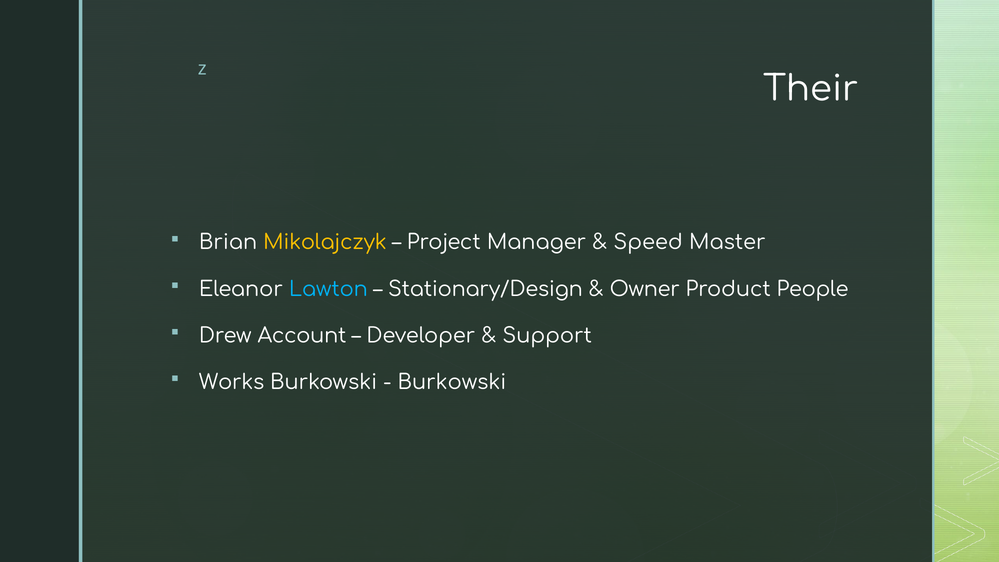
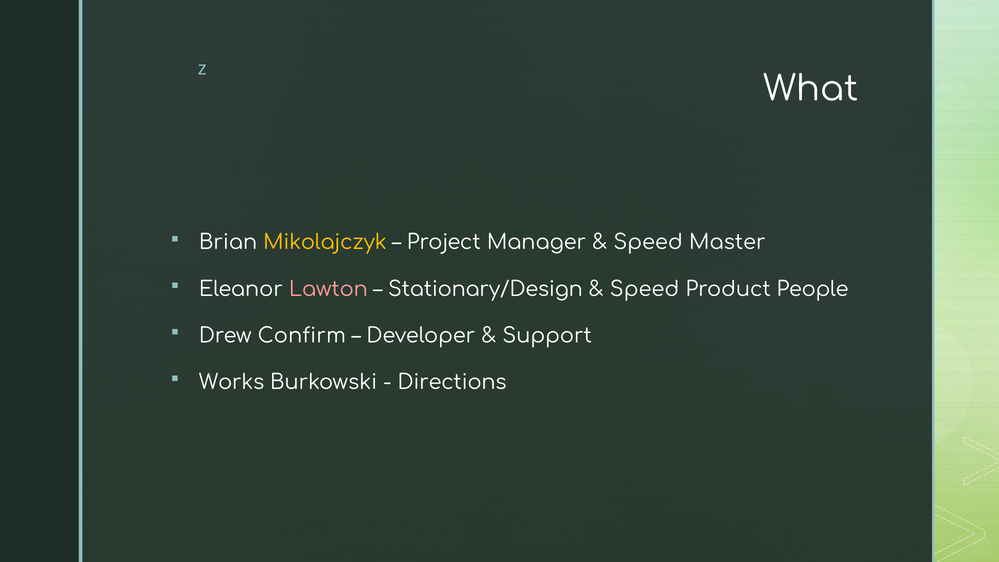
Their: Their -> What (811, 89)
Lawton colour: light blue -> pink (328, 289)
Owner: Owner -> Speed (645, 289)
Account: Account -> Confirm (302, 336)
Burkowski: Burkowski -> Directions (452, 382)
